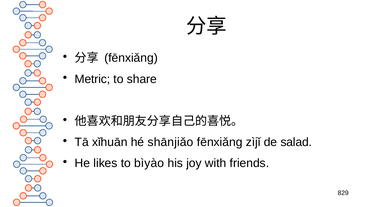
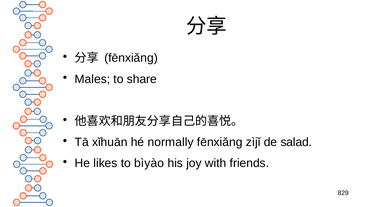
Metric: Metric -> Males (92, 79)
shānjiǎo: shānjiǎo -> normally (171, 142)
